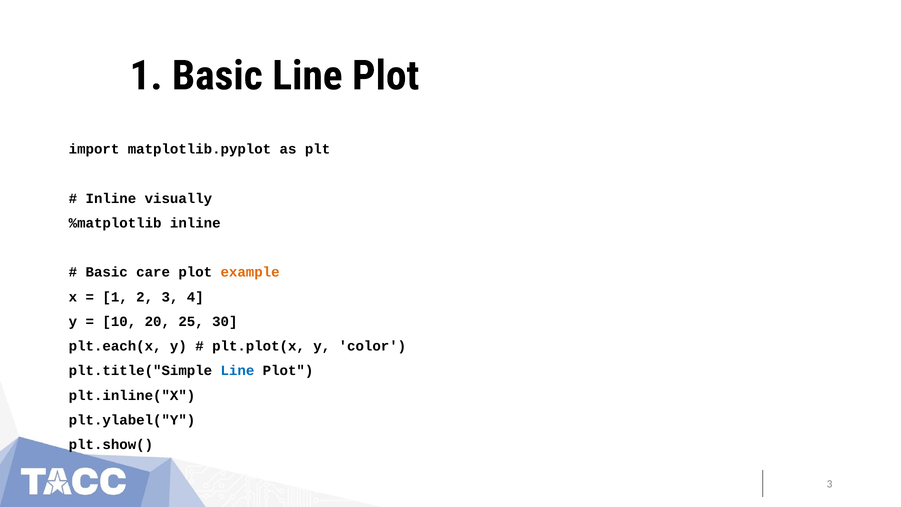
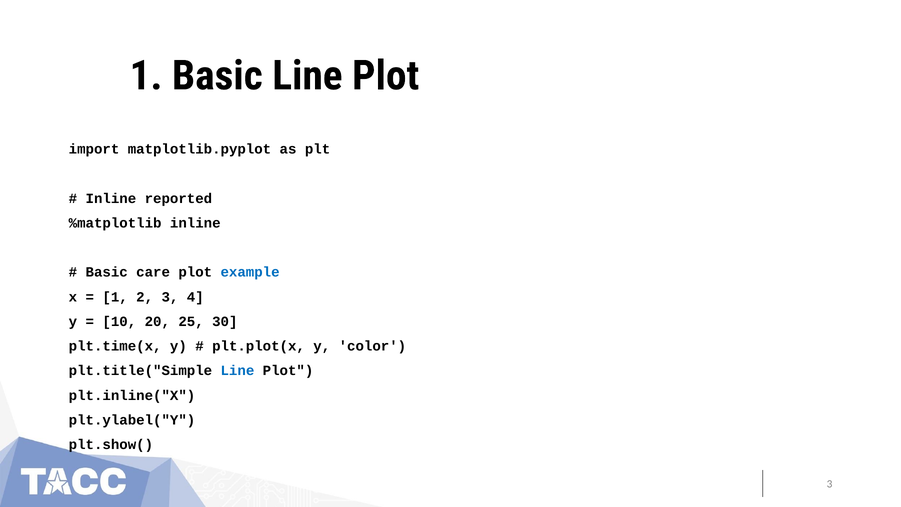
visually: visually -> reported (178, 198)
example colour: orange -> blue (250, 272)
plt.each(x: plt.each(x -> plt.time(x (115, 346)
